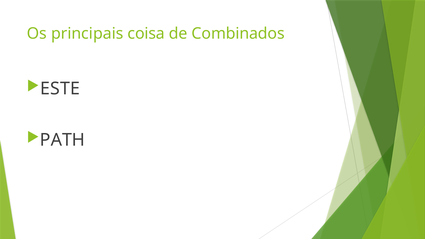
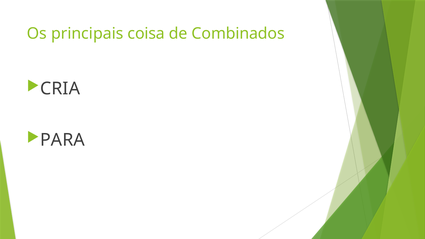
ESTE: ESTE -> CRIA (60, 89)
PATH: PATH -> PARA (62, 140)
